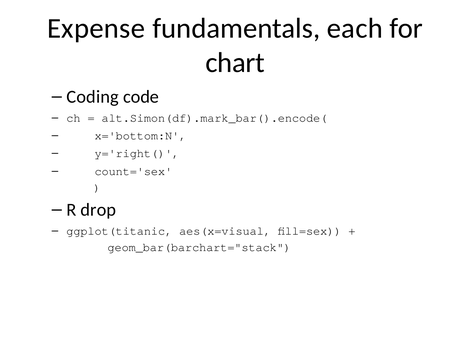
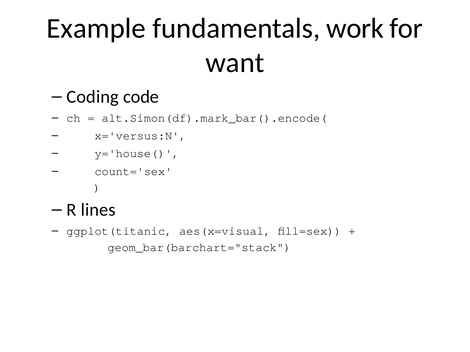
Expense: Expense -> Example (96, 28)
each: each -> work (355, 28)
chart: chart -> want (235, 63)
x='bottom:N: x='bottom:N -> x='versus:N (140, 136)
y='right(: y='right( -> y='house( (137, 154)
drop: drop -> lines (98, 210)
